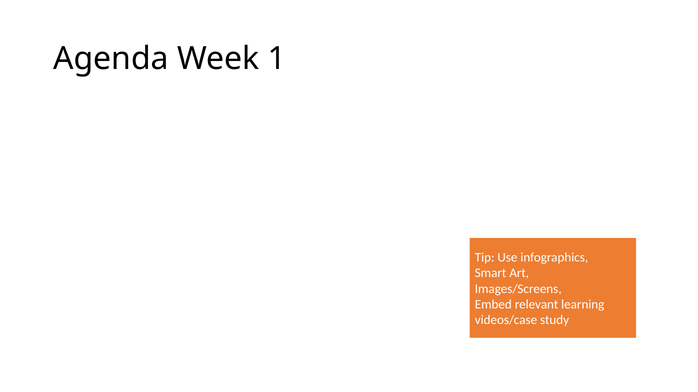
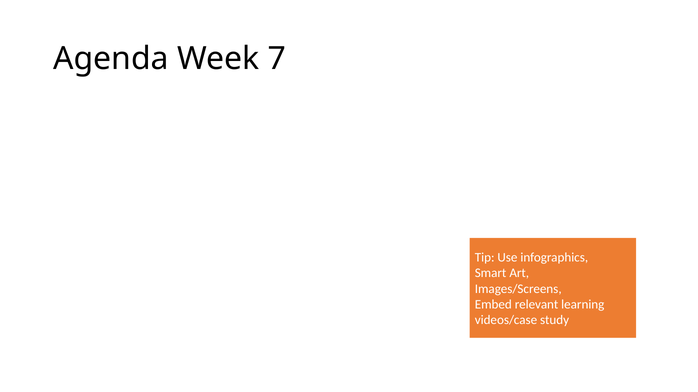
1: 1 -> 7 (277, 59)
